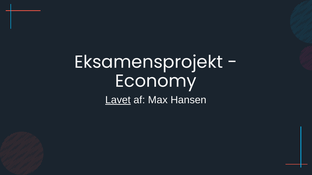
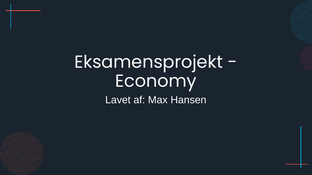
Lavet underline: present -> none (118, 100)
